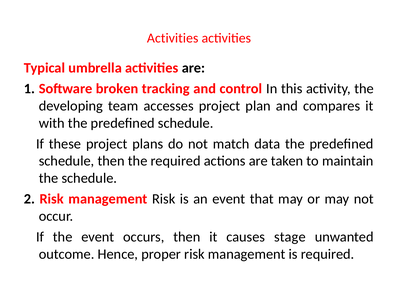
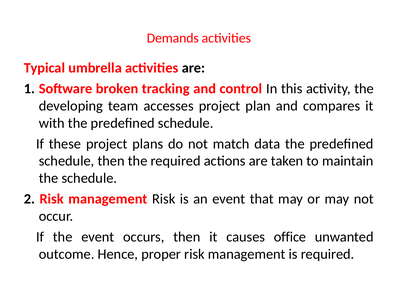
Activities: Activities -> Demands (173, 38)
stage: stage -> office (290, 237)
